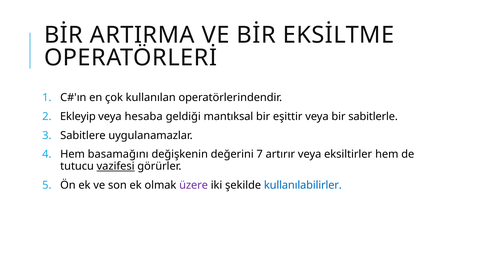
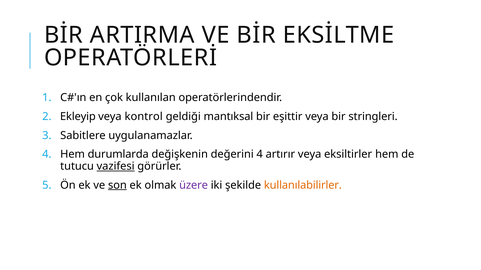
hesaba: hesaba -> kontrol (144, 117)
sabitlerle: sabitlerle -> stringleri (373, 117)
basamağını: basamağını -> durumlarda (118, 155)
değerini 7: 7 -> 4 (260, 155)
son underline: none -> present (117, 185)
kullanılabilirler colour: blue -> orange (303, 185)
